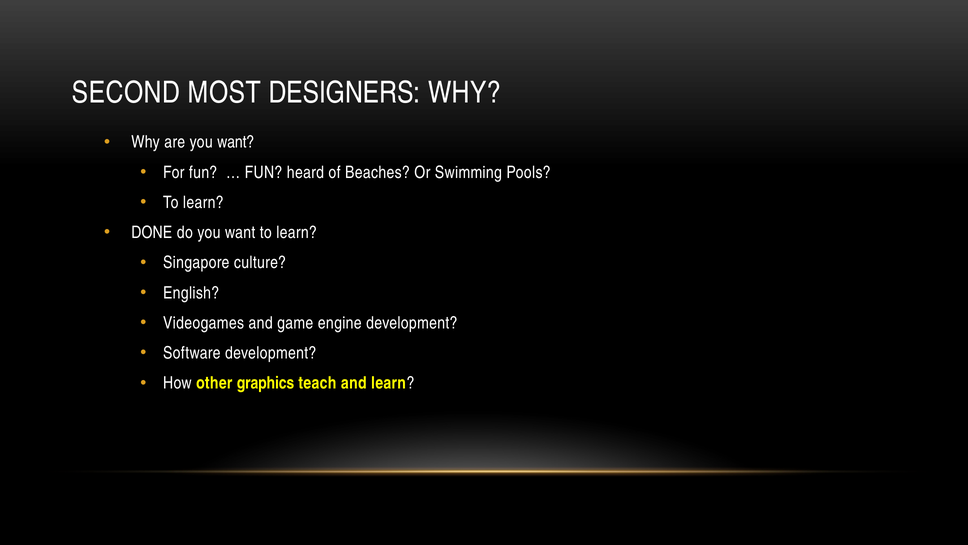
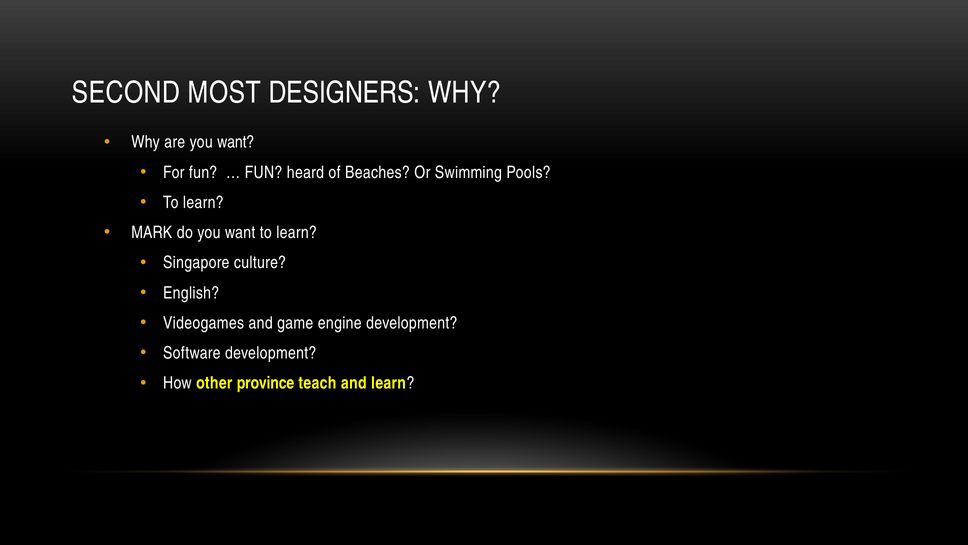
DONE: DONE -> MARK (152, 232)
graphics: graphics -> province (266, 383)
